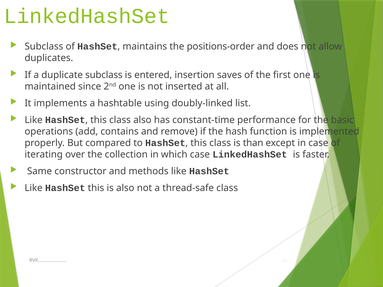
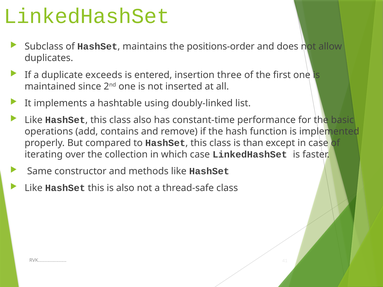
duplicate subclass: subclass -> exceeds (104, 75)
saves: saves -> three (229, 75)
